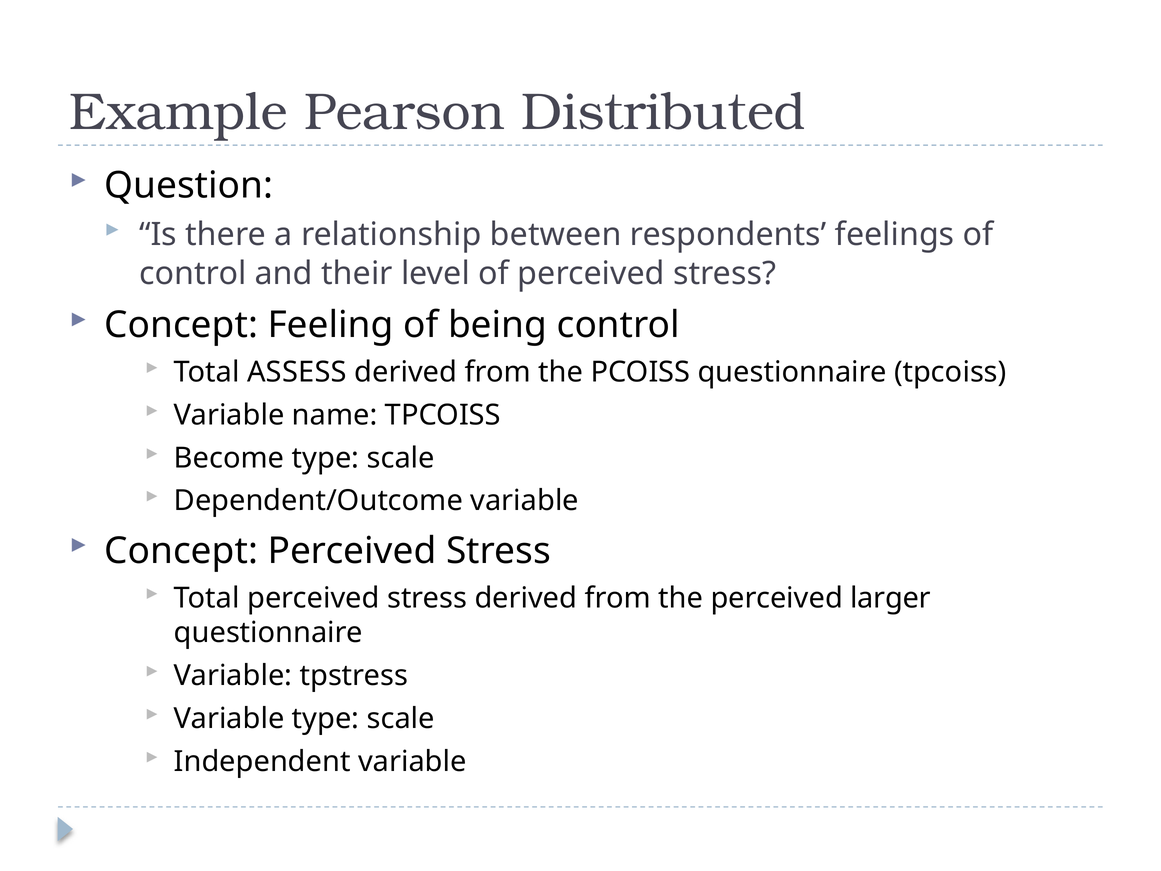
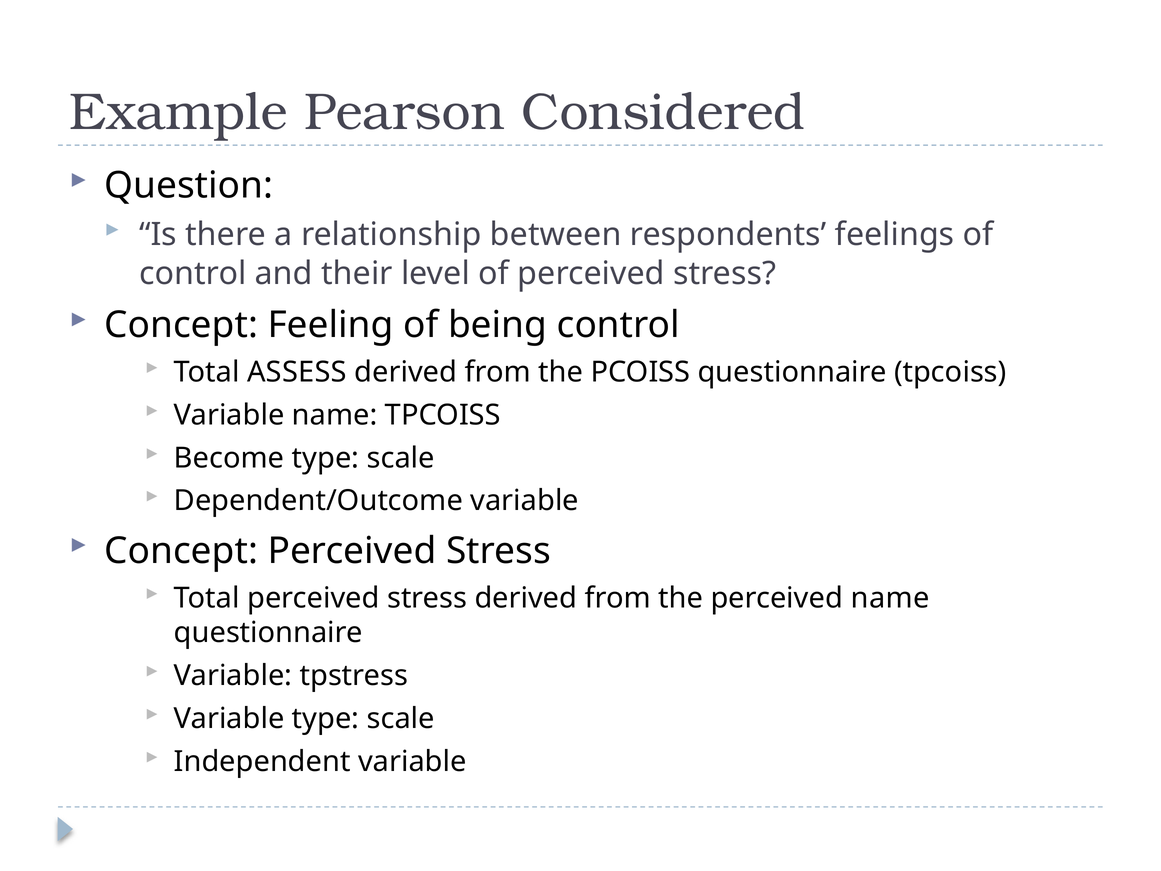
Distributed: Distributed -> Considered (663, 112)
perceived larger: larger -> name (890, 598)
